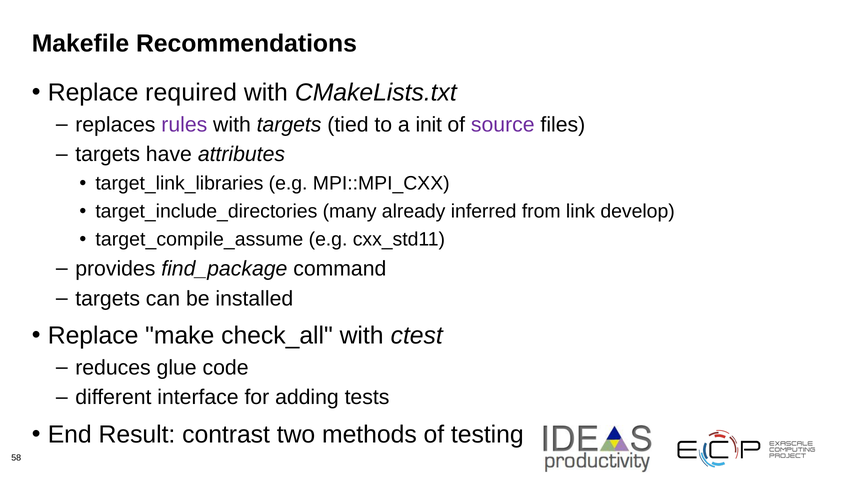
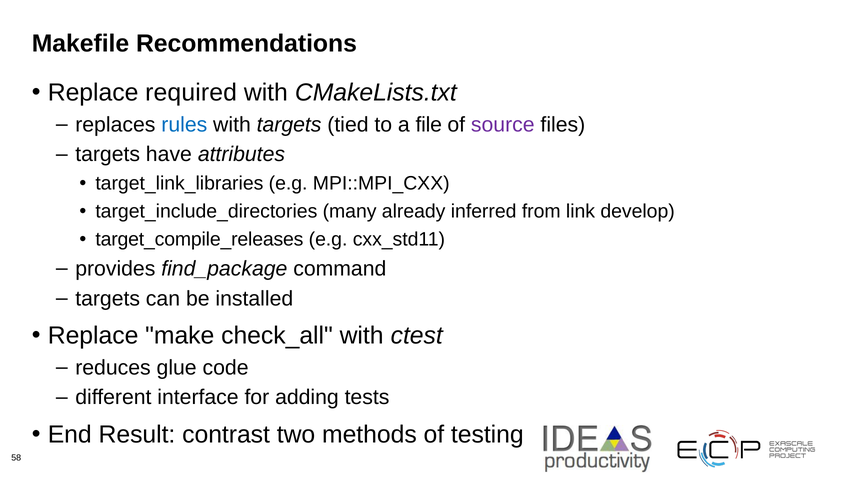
rules colour: purple -> blue (184, 125)
init: init -> file (429, 125)
target_compile_assume: target_compile_assume -> target_compile_releases (199, 240)
